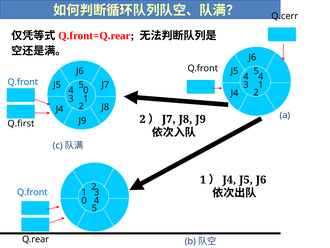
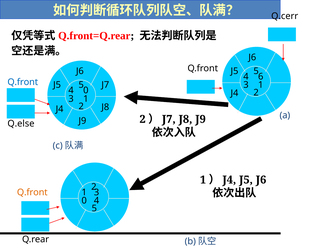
4 4: 4 -> 6 (261, 77)
Q.first: Q.first -> Q.else (21, 123)
Q.front colour: blue -> orange (32, 192)
